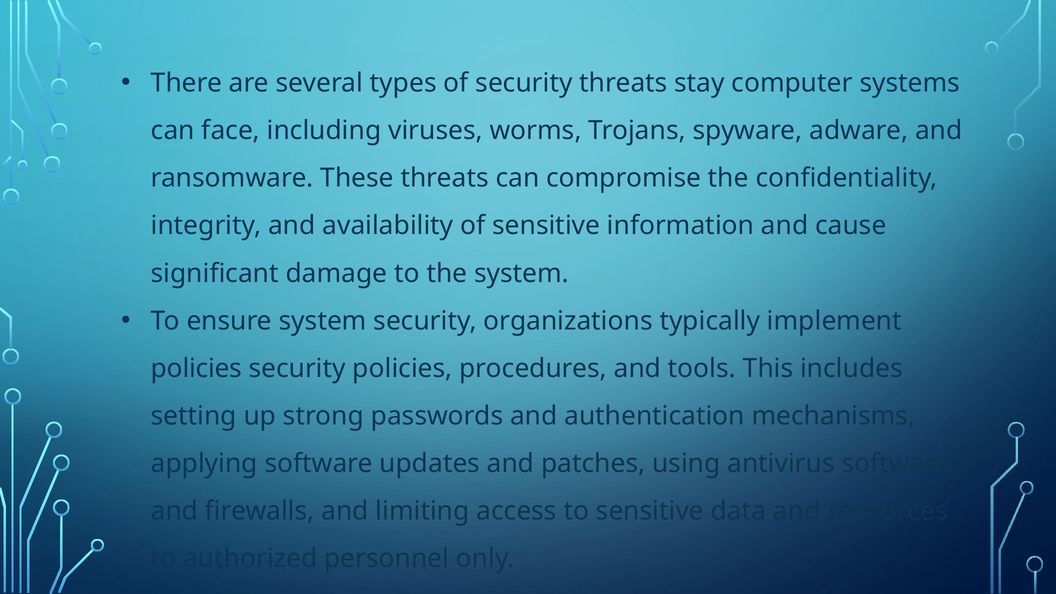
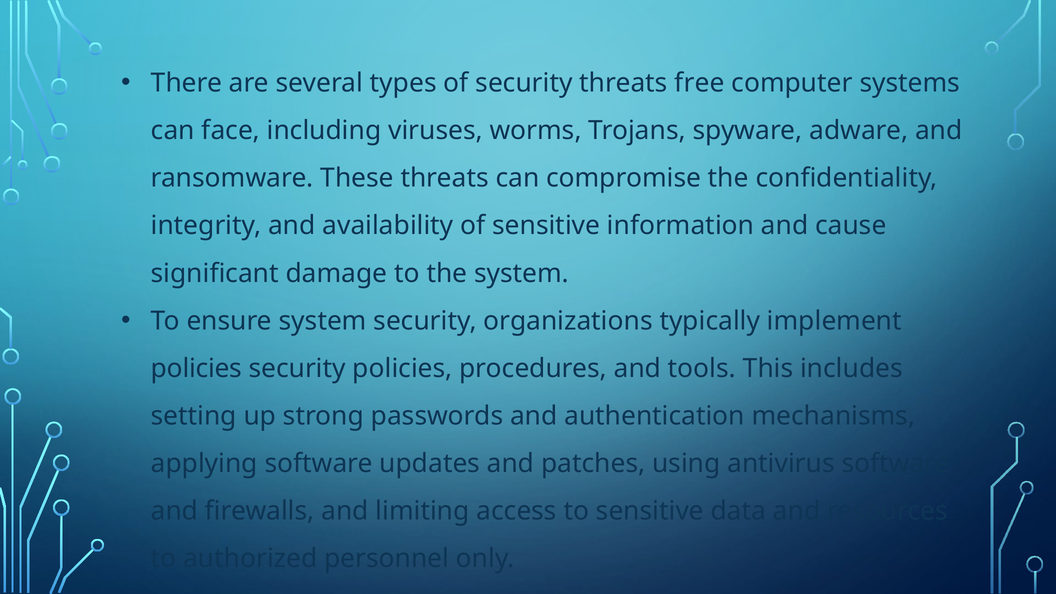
stay: stay -> free (699, 83)
